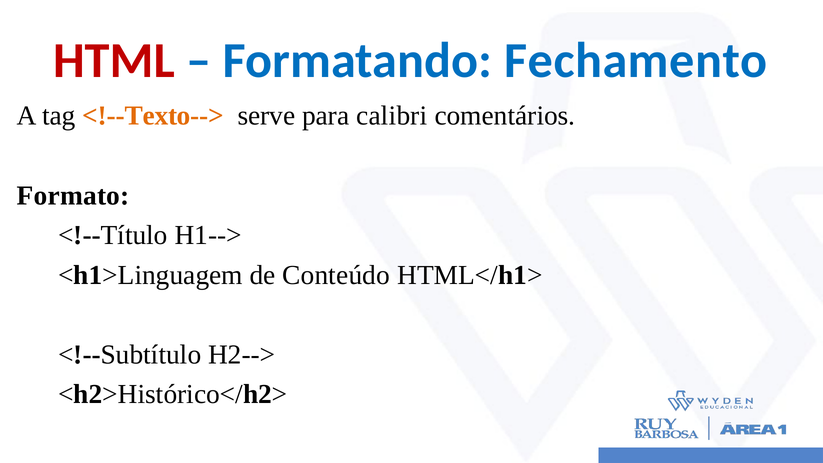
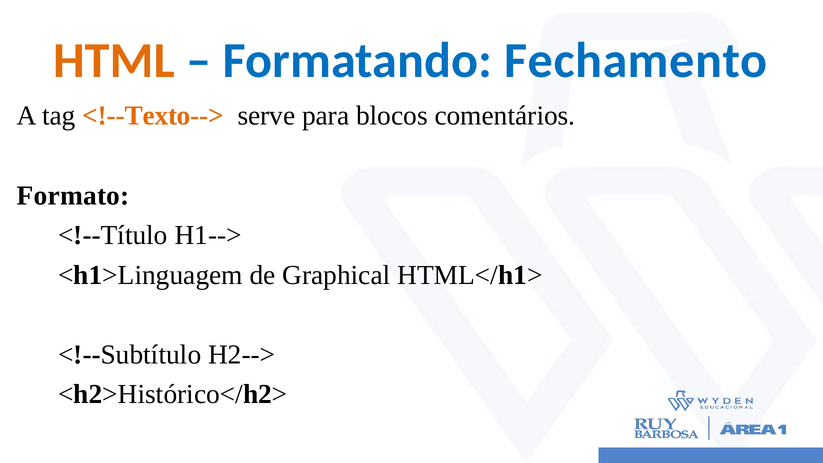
HTML colour: red -> orange (114, 61)
calibri: calibri -> blocos (392, 116)
Conteúdo: Conteúdo -> Graphical (336, 275)
